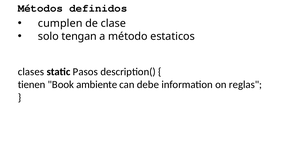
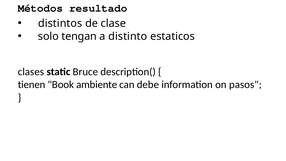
definidos: definidos -> resultado (98, 8)
cumplen: cumplen -> distintos (60, 23)
método: método -> distinto (128, 36)
Pasos: Pasos -> Bruce (85, 72)
reglas: reglas -> pasos (245, 85)
